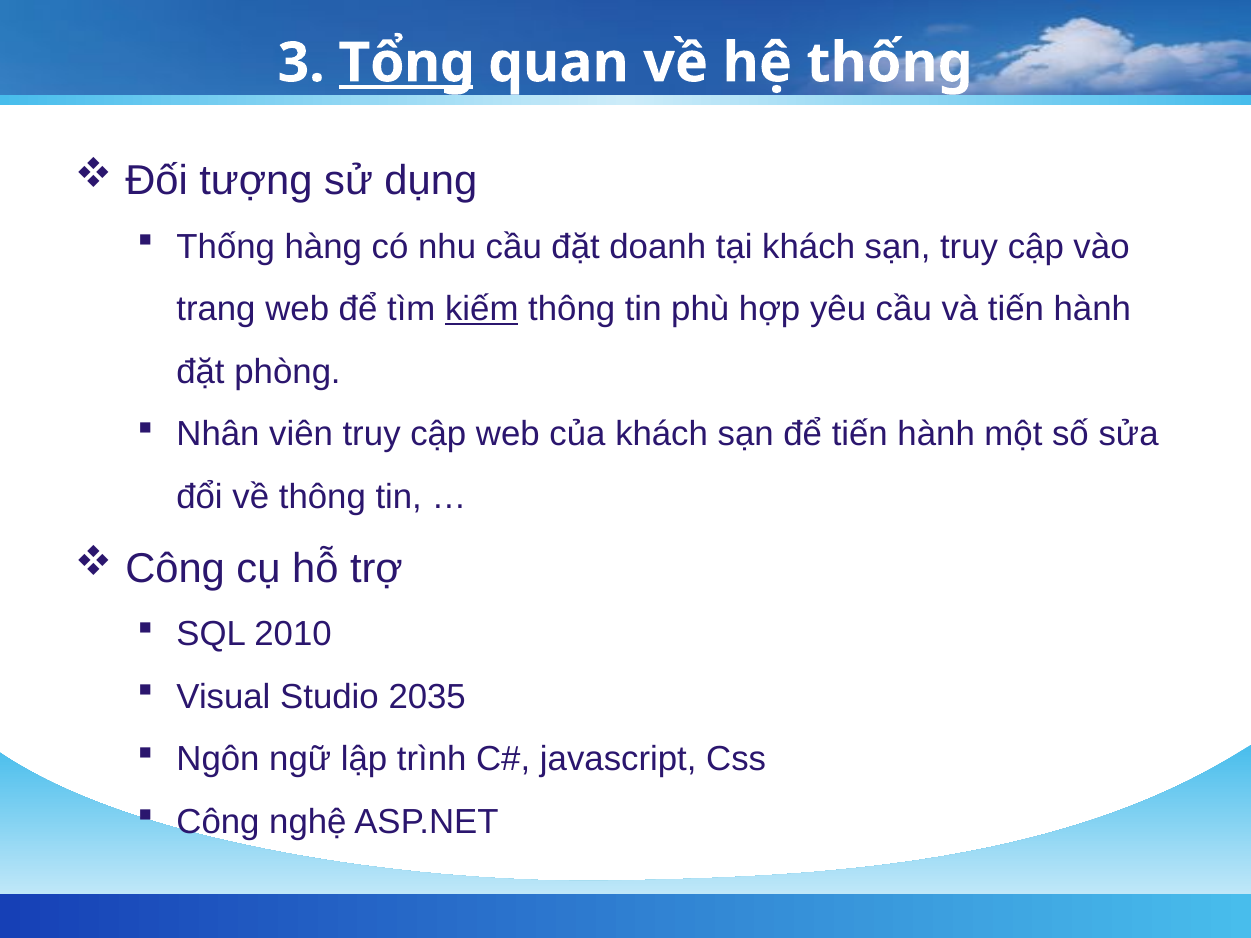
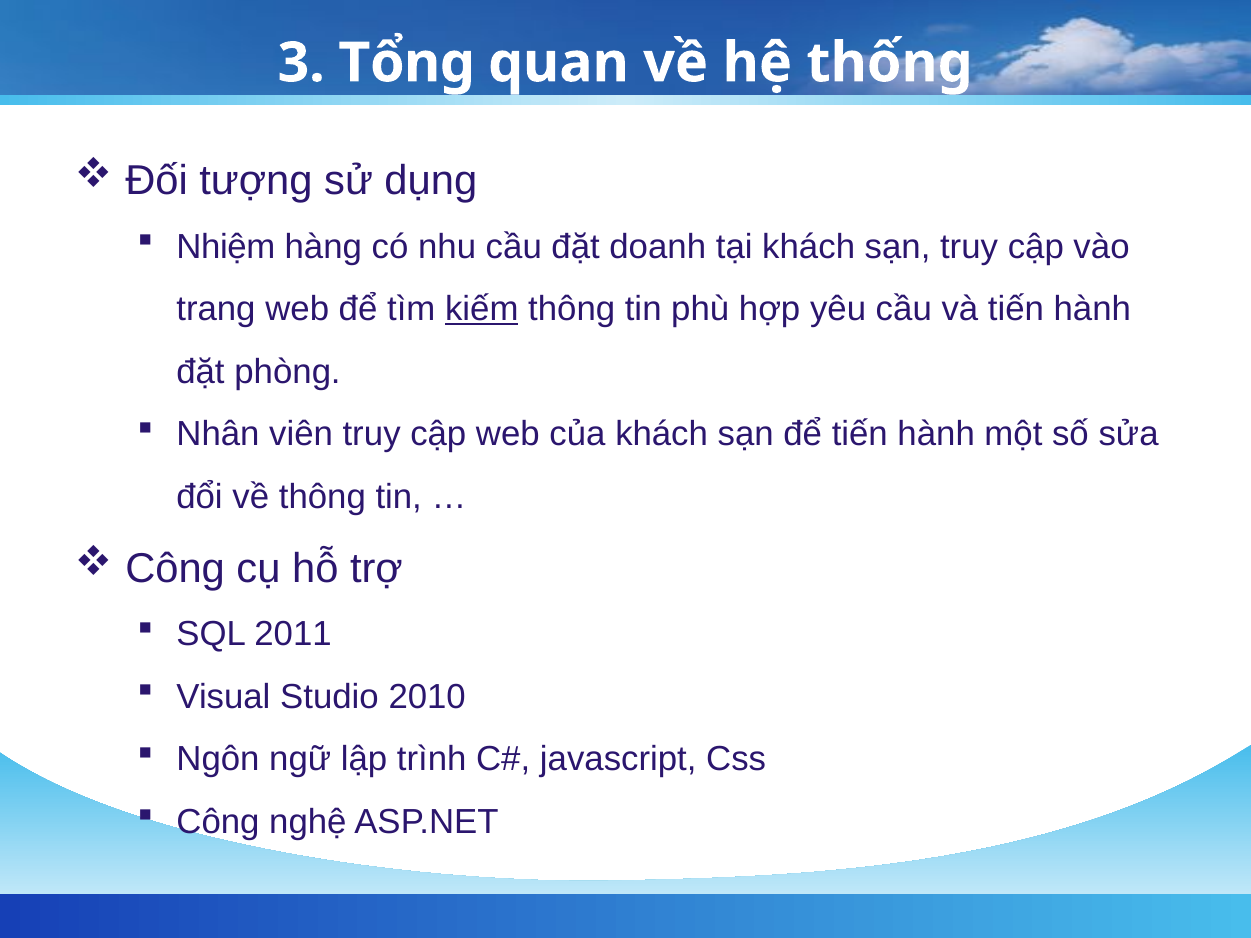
Tổng underline: present -> none (407, 63)
Thống: Thống -> Nhiệm (226, 247)
2010: 2010 -> 2011 (293, 635)
2035: 2035 -> 2010 (427, 697)
